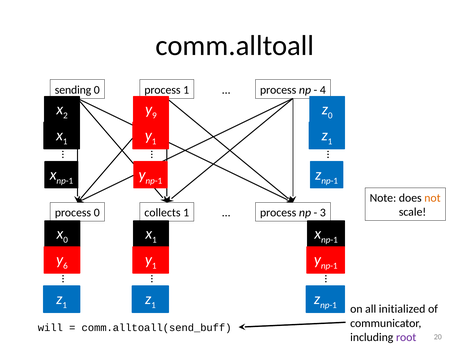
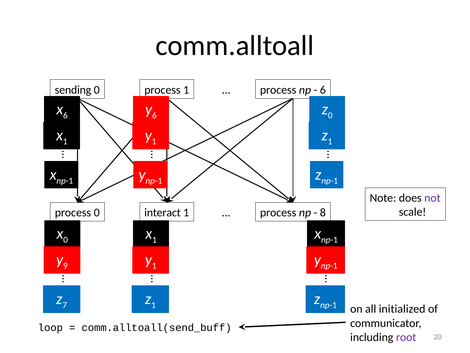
4: 4 -> 6 (323, 90)
2: 2 -> 6 (65, 115)
9: 9 -> 6 (154, 115)
not colour: orange -> purple (432, 198)
collects: collects -> interact (163, 212)
3: 3 -> 8 (323, 212)
6: 6 -> 9 (65, 265)
1: 1 -> 7 (65, 305)
will: will -> loop (50, 327)
